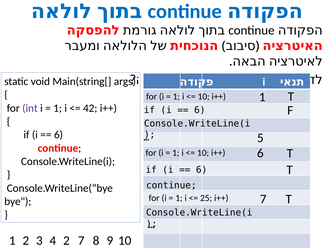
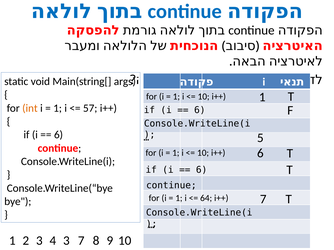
int colour: purple -> orange (30, 108)
42: 42 -> 57 (90, 108)
25: 25 -> 64 (206, 198)
2 2: 2 -> 3 (66, 241)
